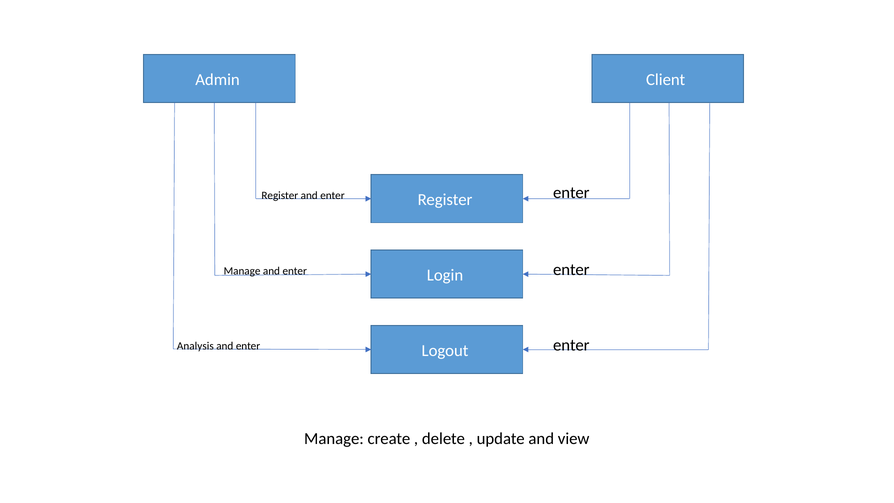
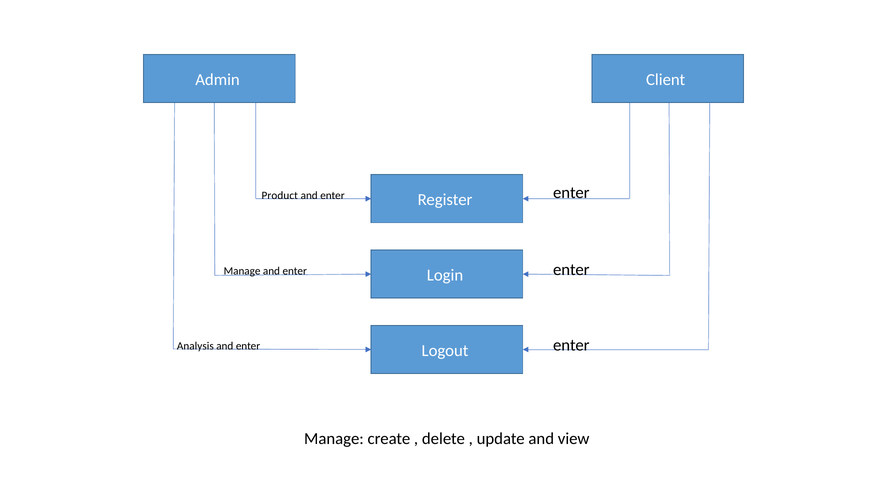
Register: Register -> Product (280, 196)
